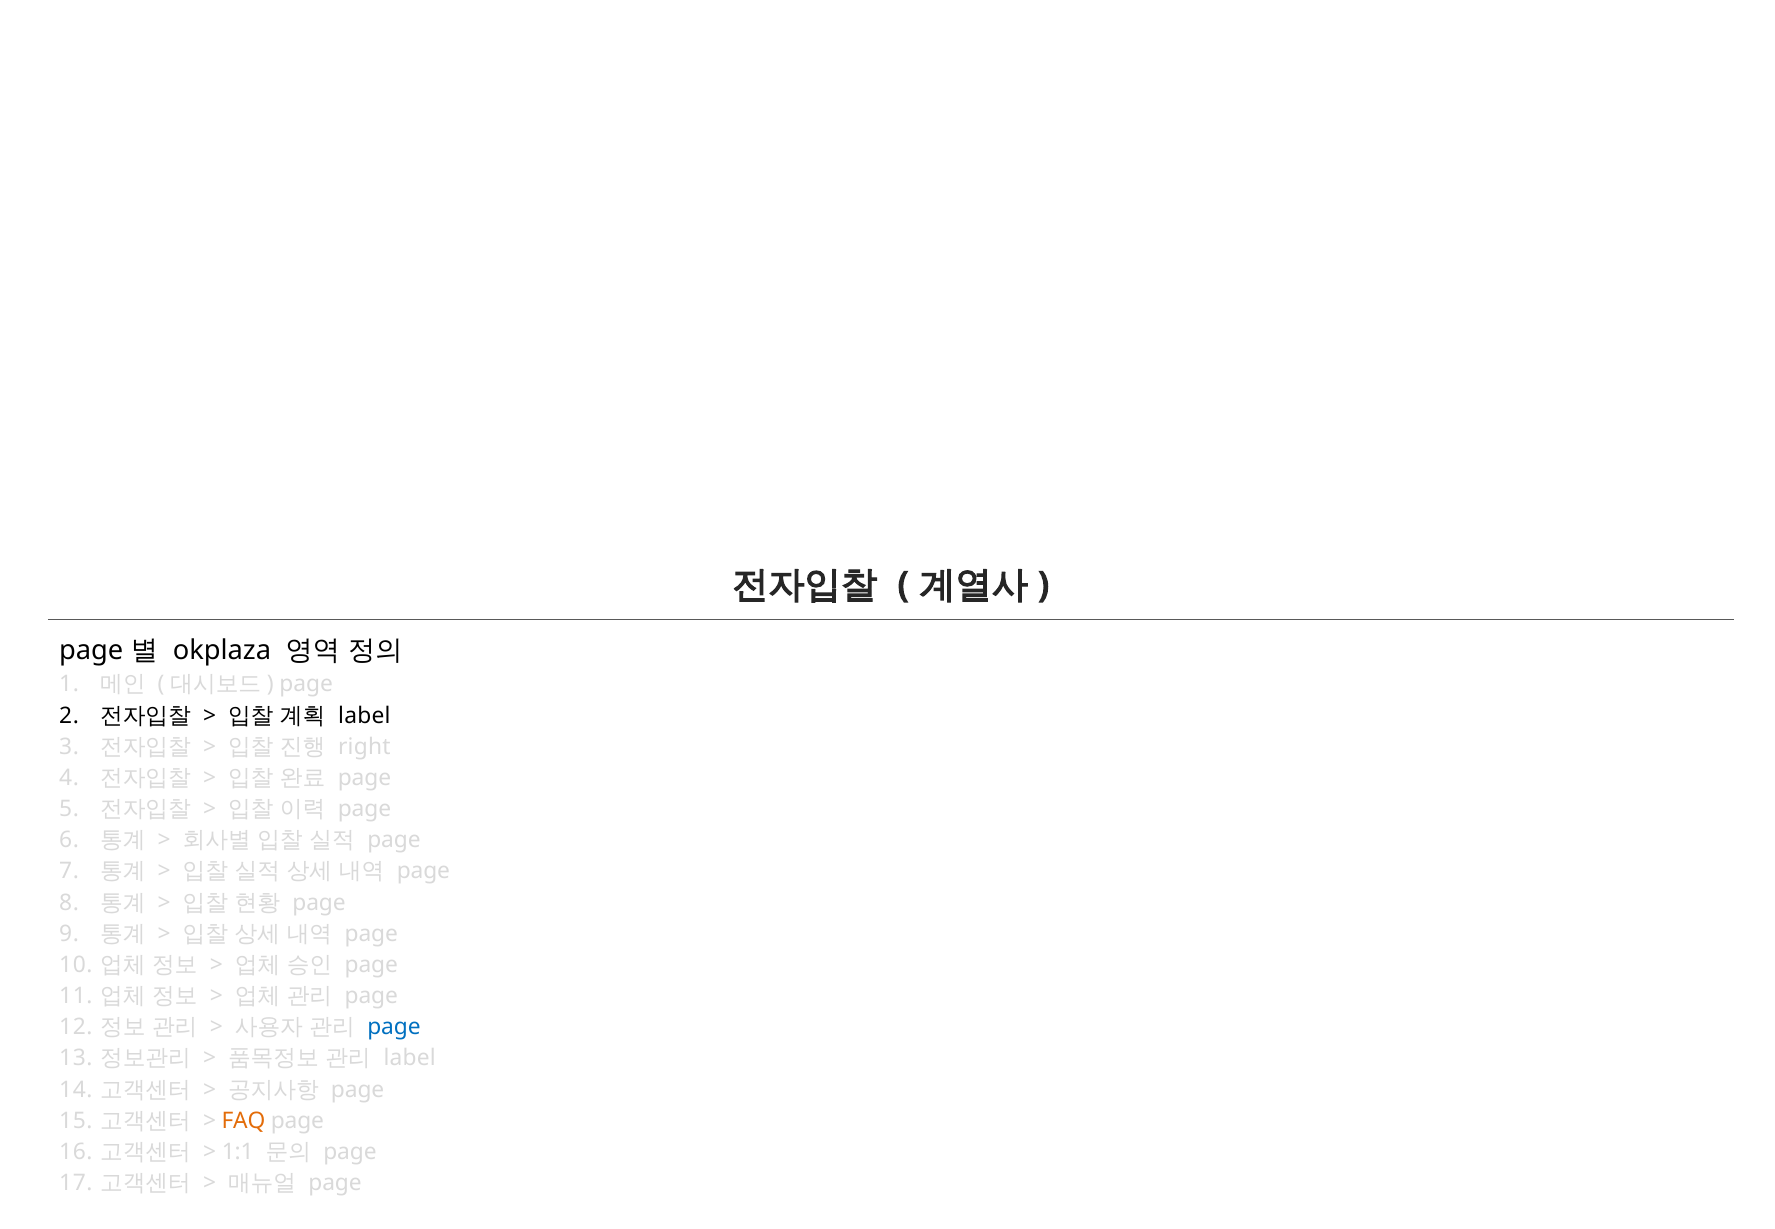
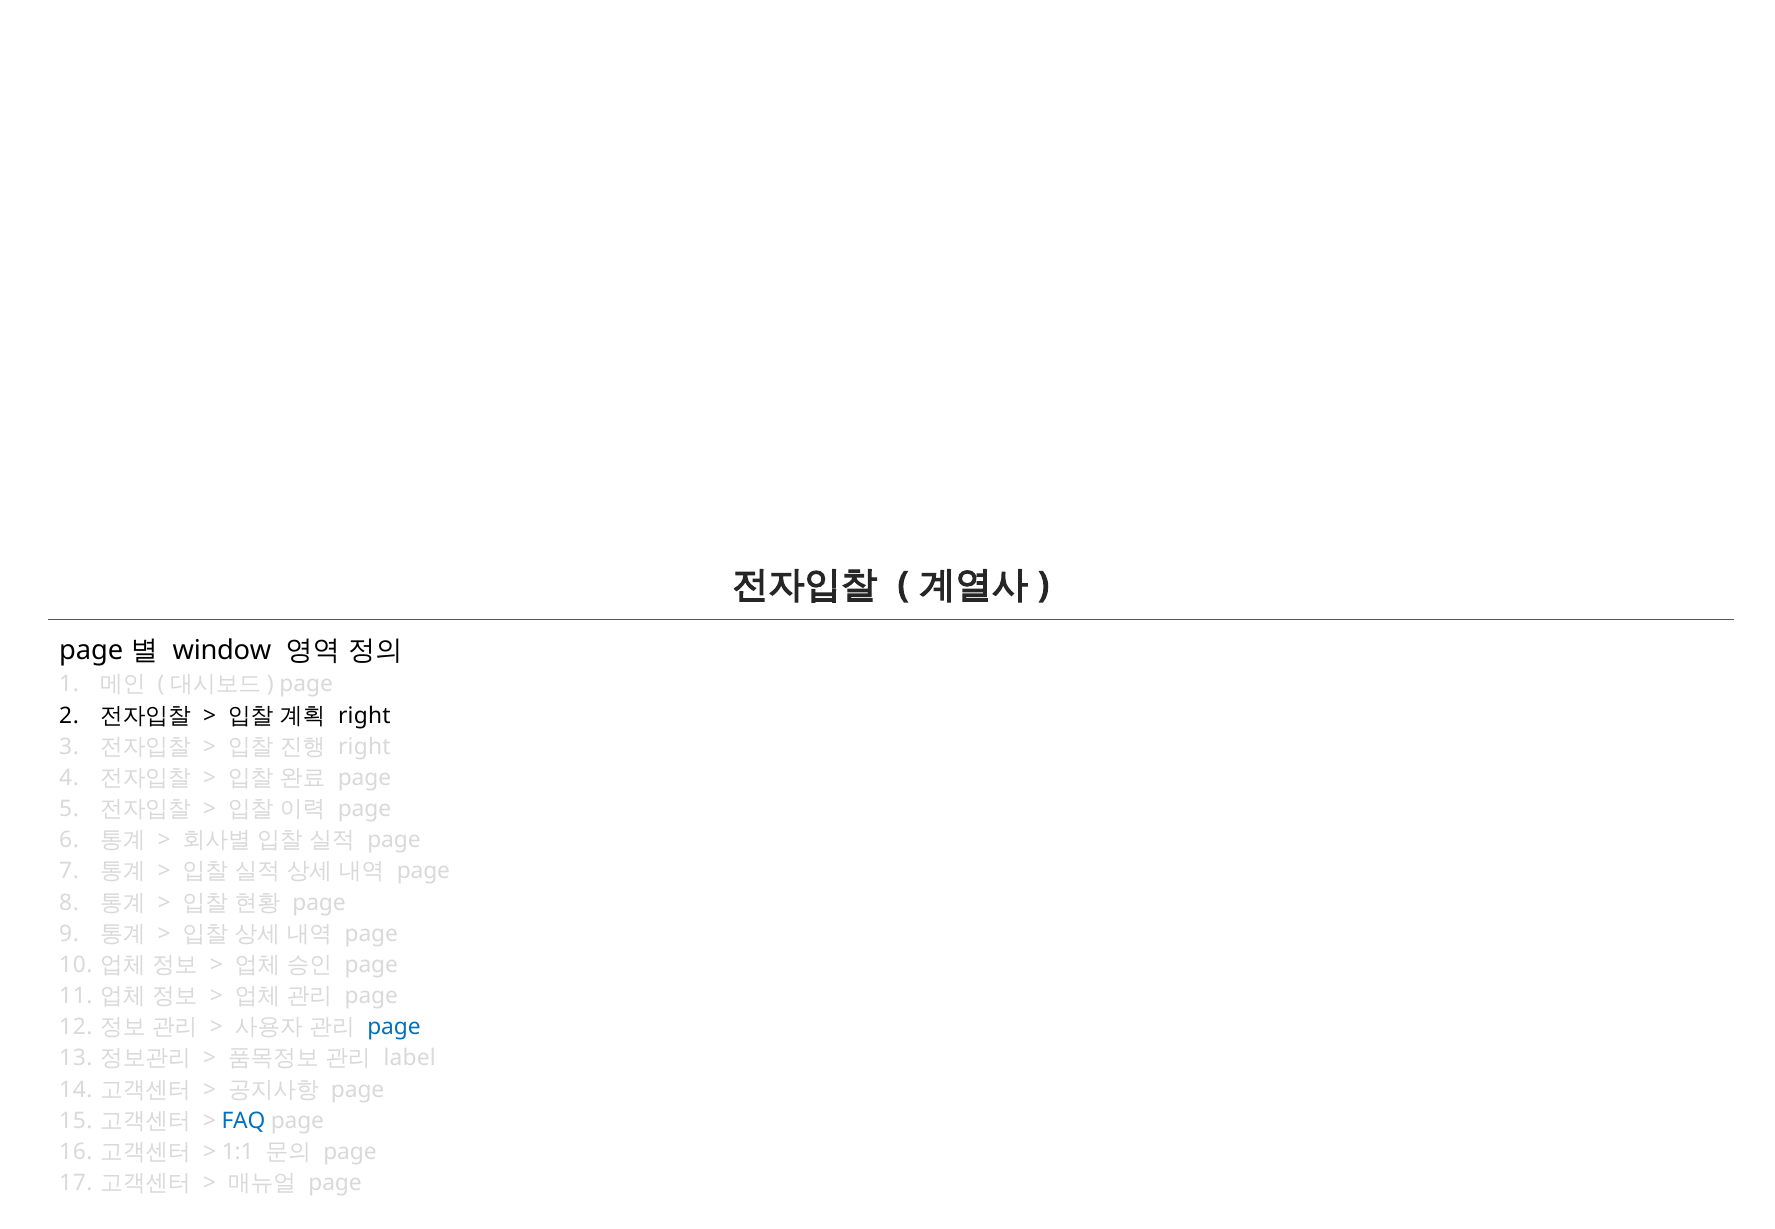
okplaza: okplaza -> window (222, 650)
label: label -> right (364, 716)
FAQ colour: orange -> blue (243, 1121)
